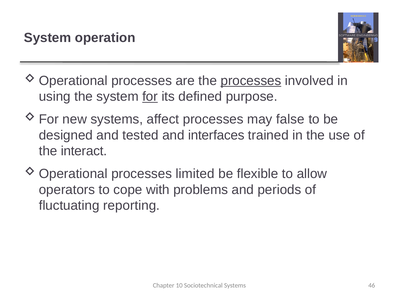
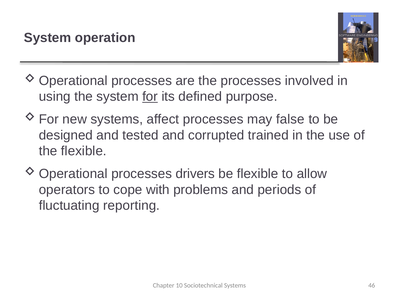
processes underline: present -> none (251, 81)
interfaces: interfaces -> corrupted (216, 135)
the interact: interact -> flexible (84, 151)
limited: limited -> drivers (195, 174)
